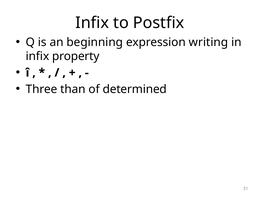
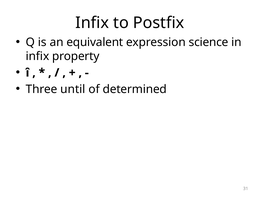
beginning: beginning -> equivalent (95, 42)
writing: writing -> science (209, 42)
than: than -> until (73, 89)
